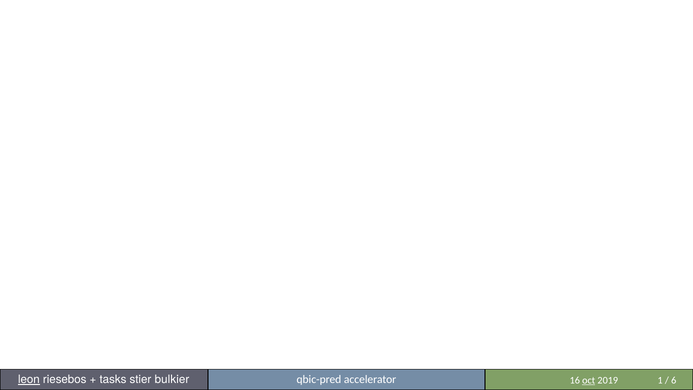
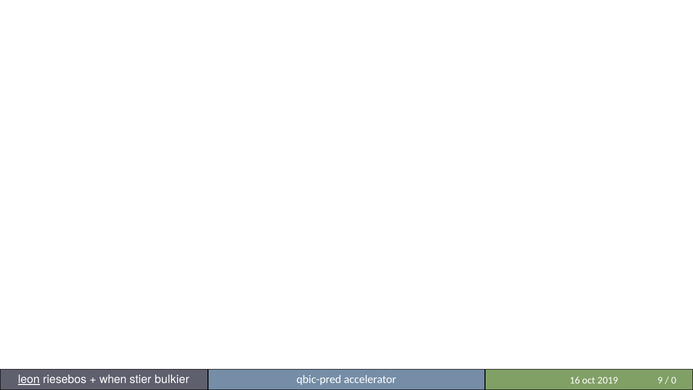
tasks: tasks -> when (113, 379)
oct underline: present -> none (589, 380)
1: 1 -> 9 (660, 380)
6: 6 -> 0 (674, 380)
